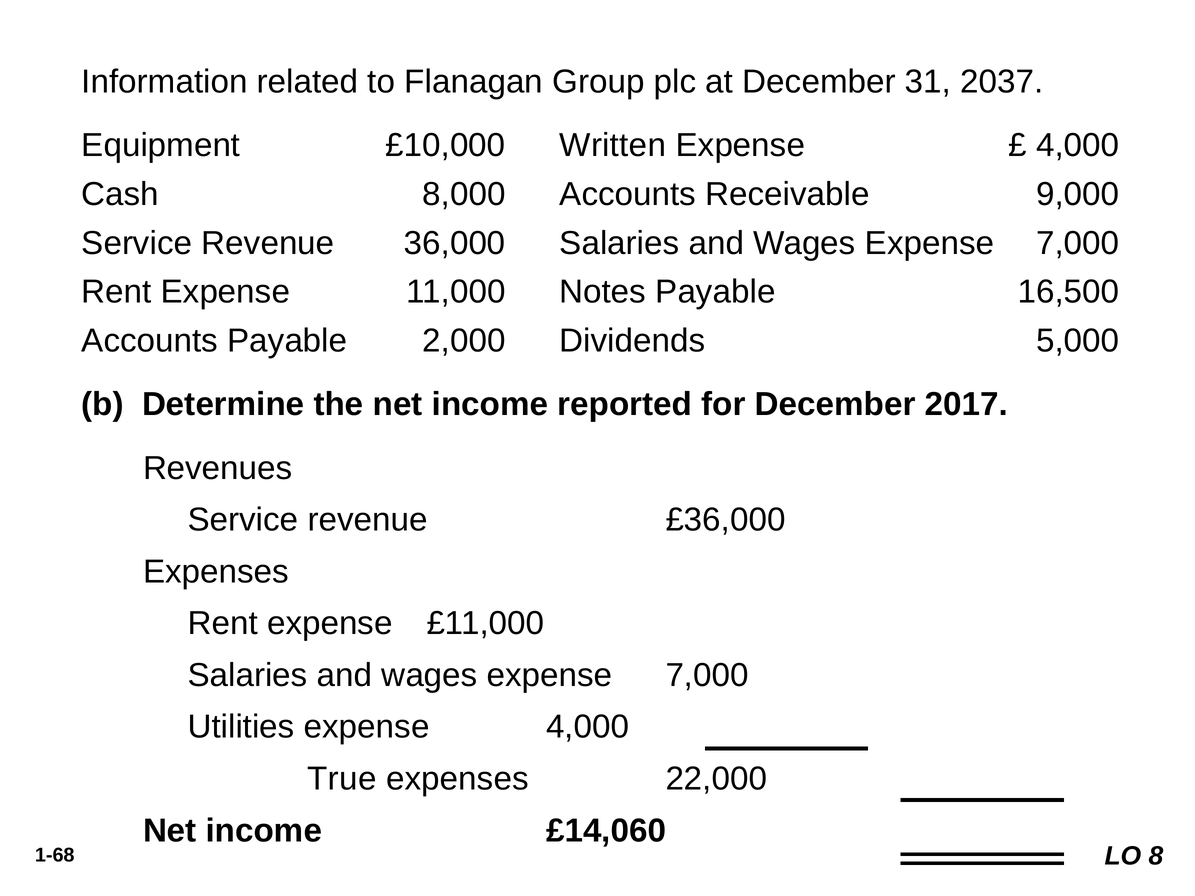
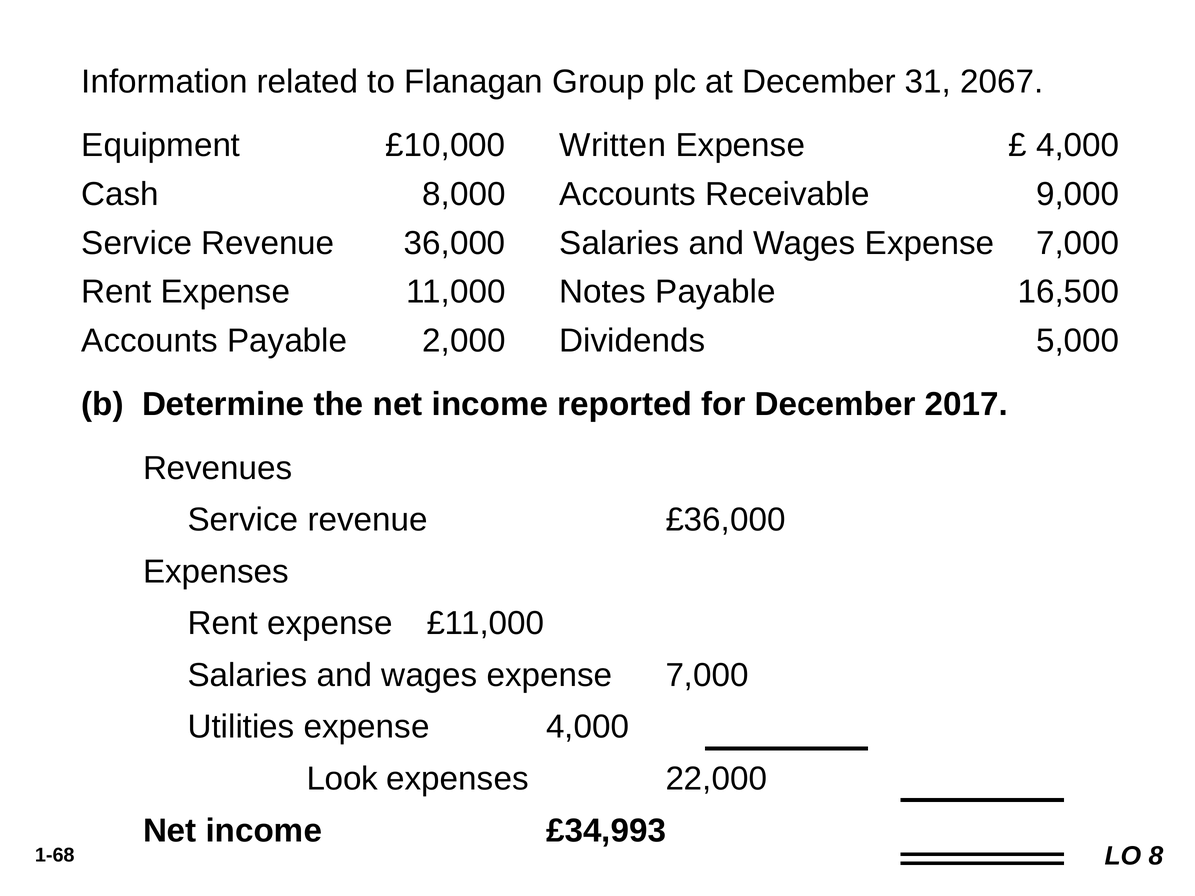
2037: 2037 -> 2067 (1002, 82)
True: True -> Look (342, 779)
£14,060: £14,060 -> £34,993 (606, 831)
